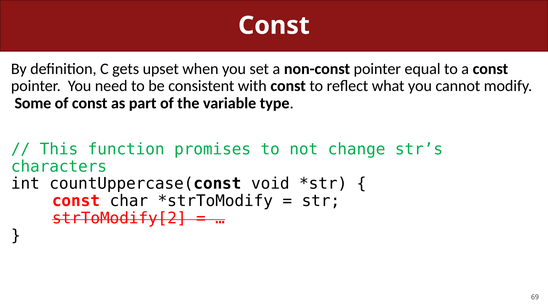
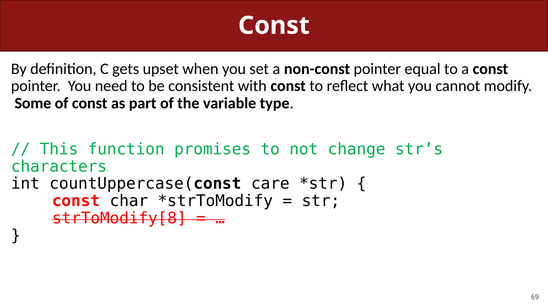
void: void -> care (270, 184)
strToModify[2: strToModify[2 -> strToModify[8 (119, 218)
